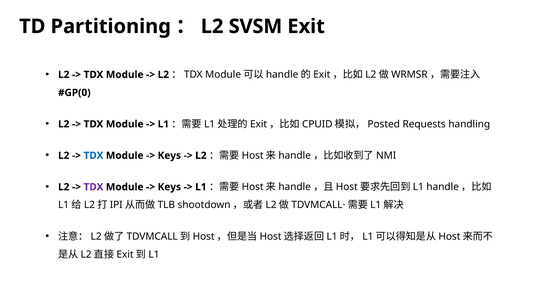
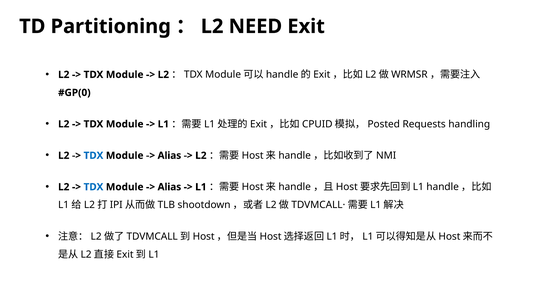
SVSM: SVSM -> NEED (255, 26)
Keys: Keys -> Alias (169, 156)
TDX colour: purple -> blue (93, 187)
Keys: Keys -> Alias (169, 187)
